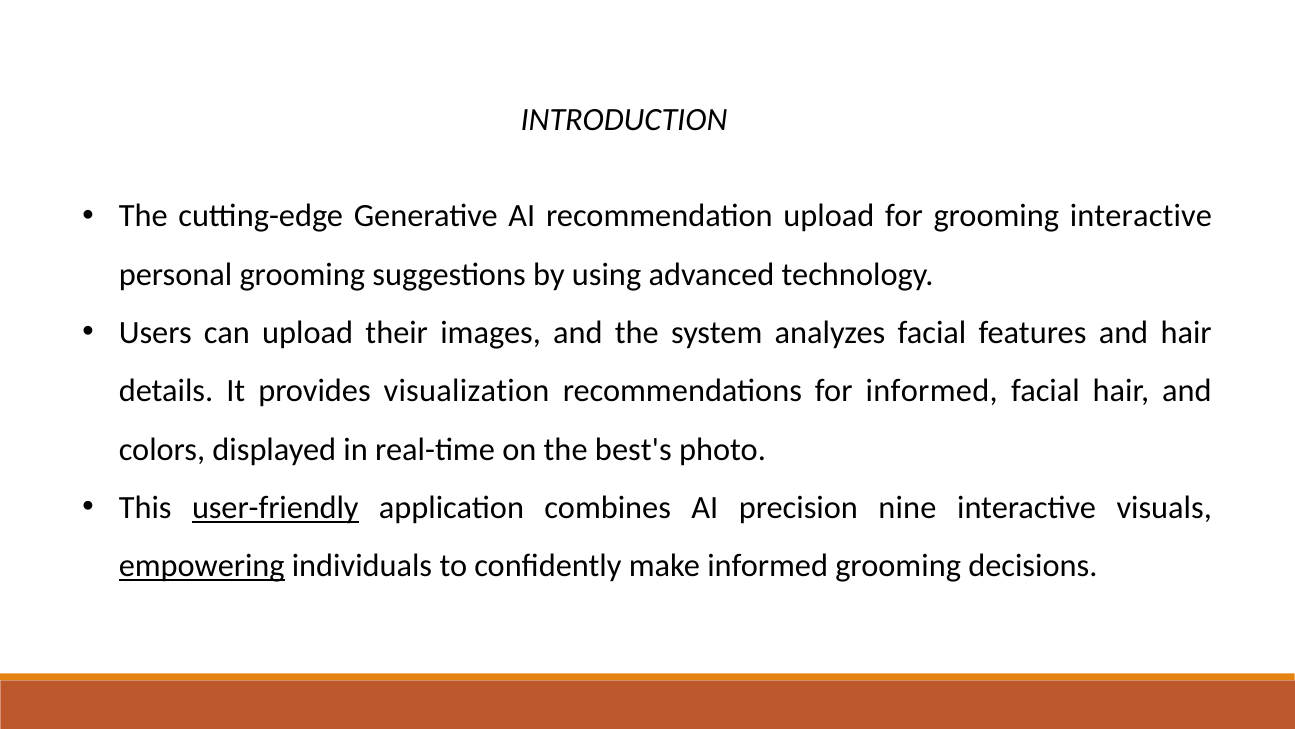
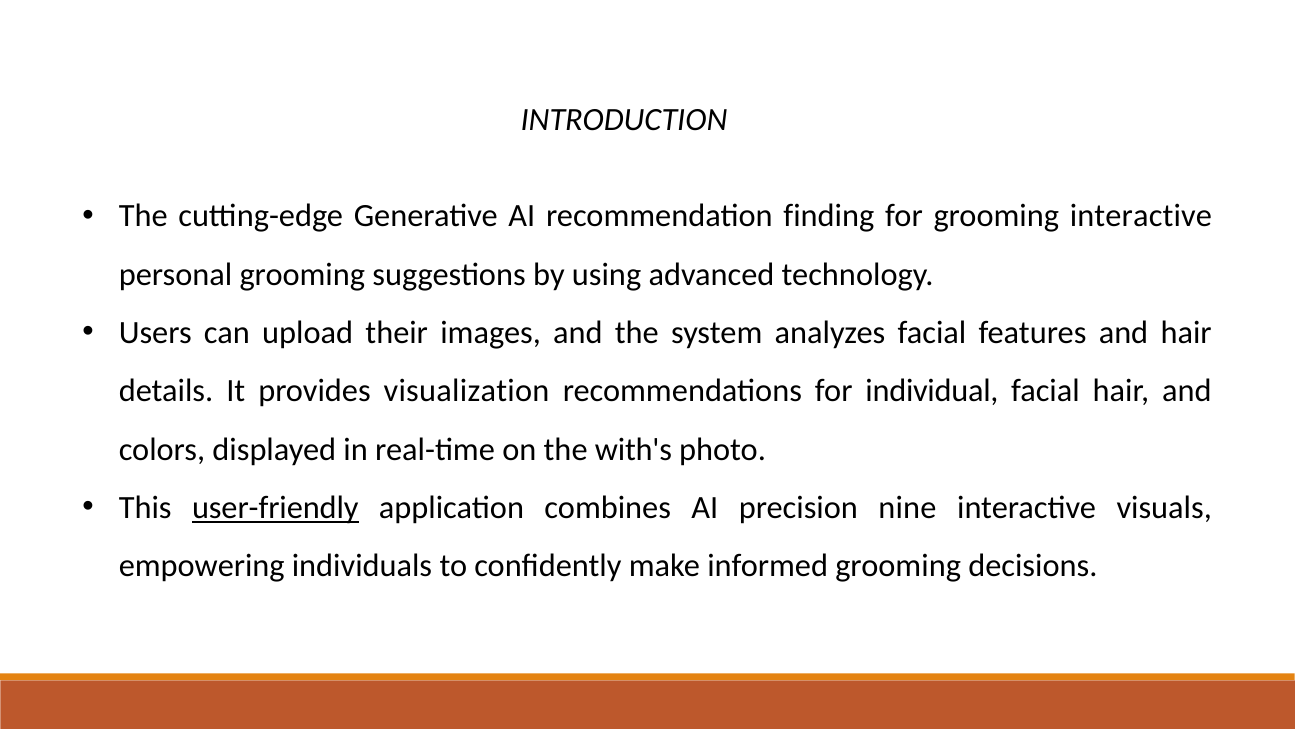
recommendation upload: upload -> finding (829, 216)
for informed: informed -> individual (932, 391)
best's: best's -> with's (633, 449)
empowering underline: present -> none (202, 566)
